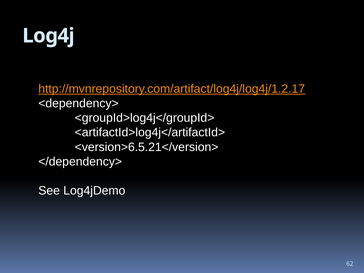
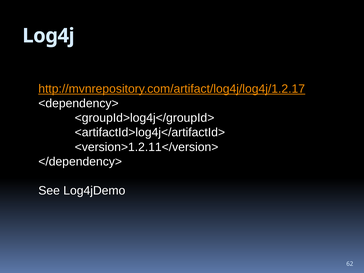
<version>6.5.21</version>: <version>6.5.21</version> -> <version>1.2.11</version> (147, 147)
